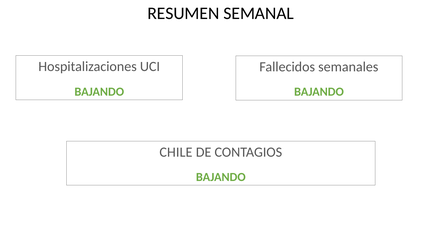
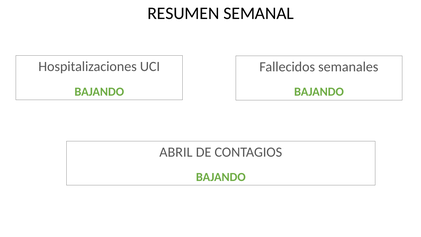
CHILE: CHILE -> ABRIL (176, 152)
